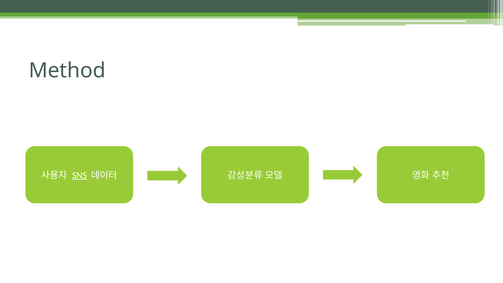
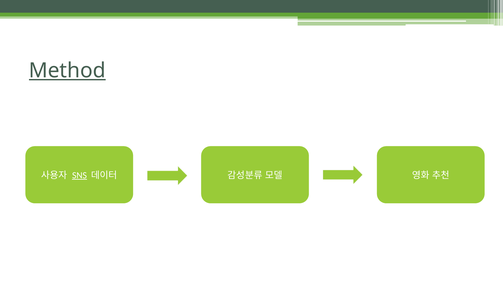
Method underline: none -> present (67, 71)
